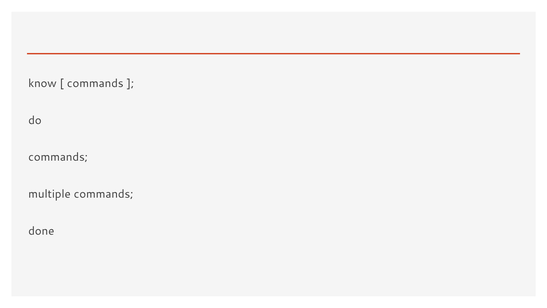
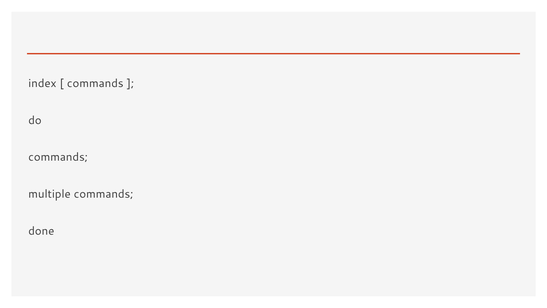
know: know -> index (42, 83)
